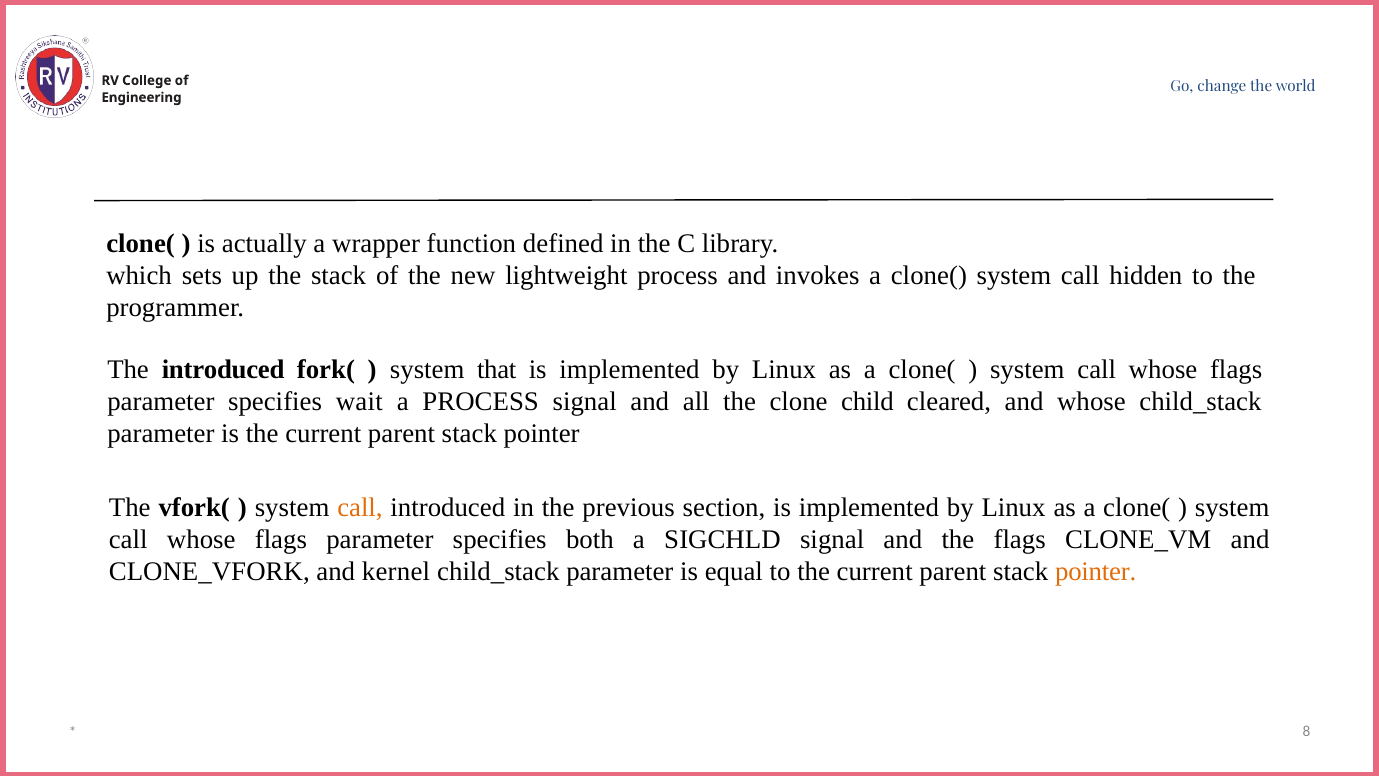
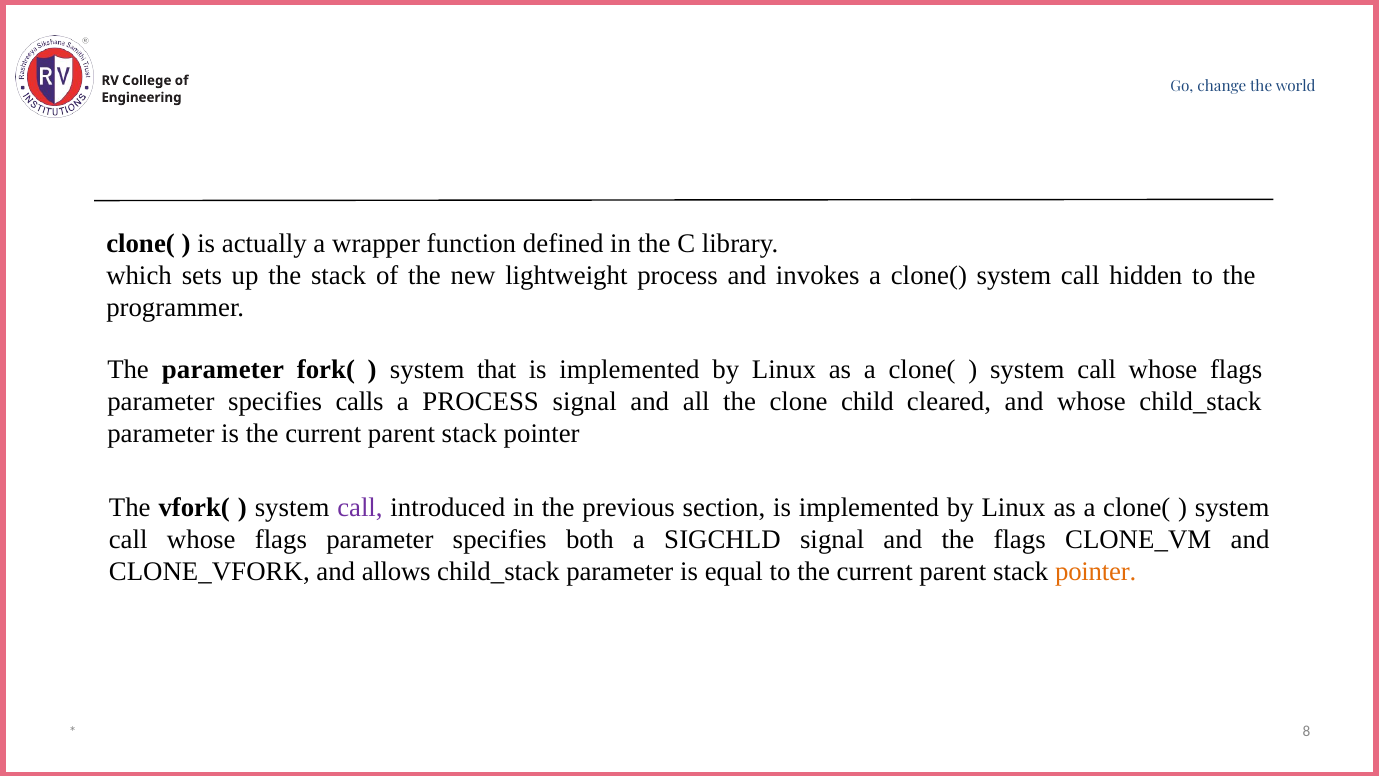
The introduced: introduced -> parameter (223, 369)
wait: wait -> calls (360, 401)
call colour: orange -> purple (360, 507)
kernel: kernel -> allows (396, 572)
